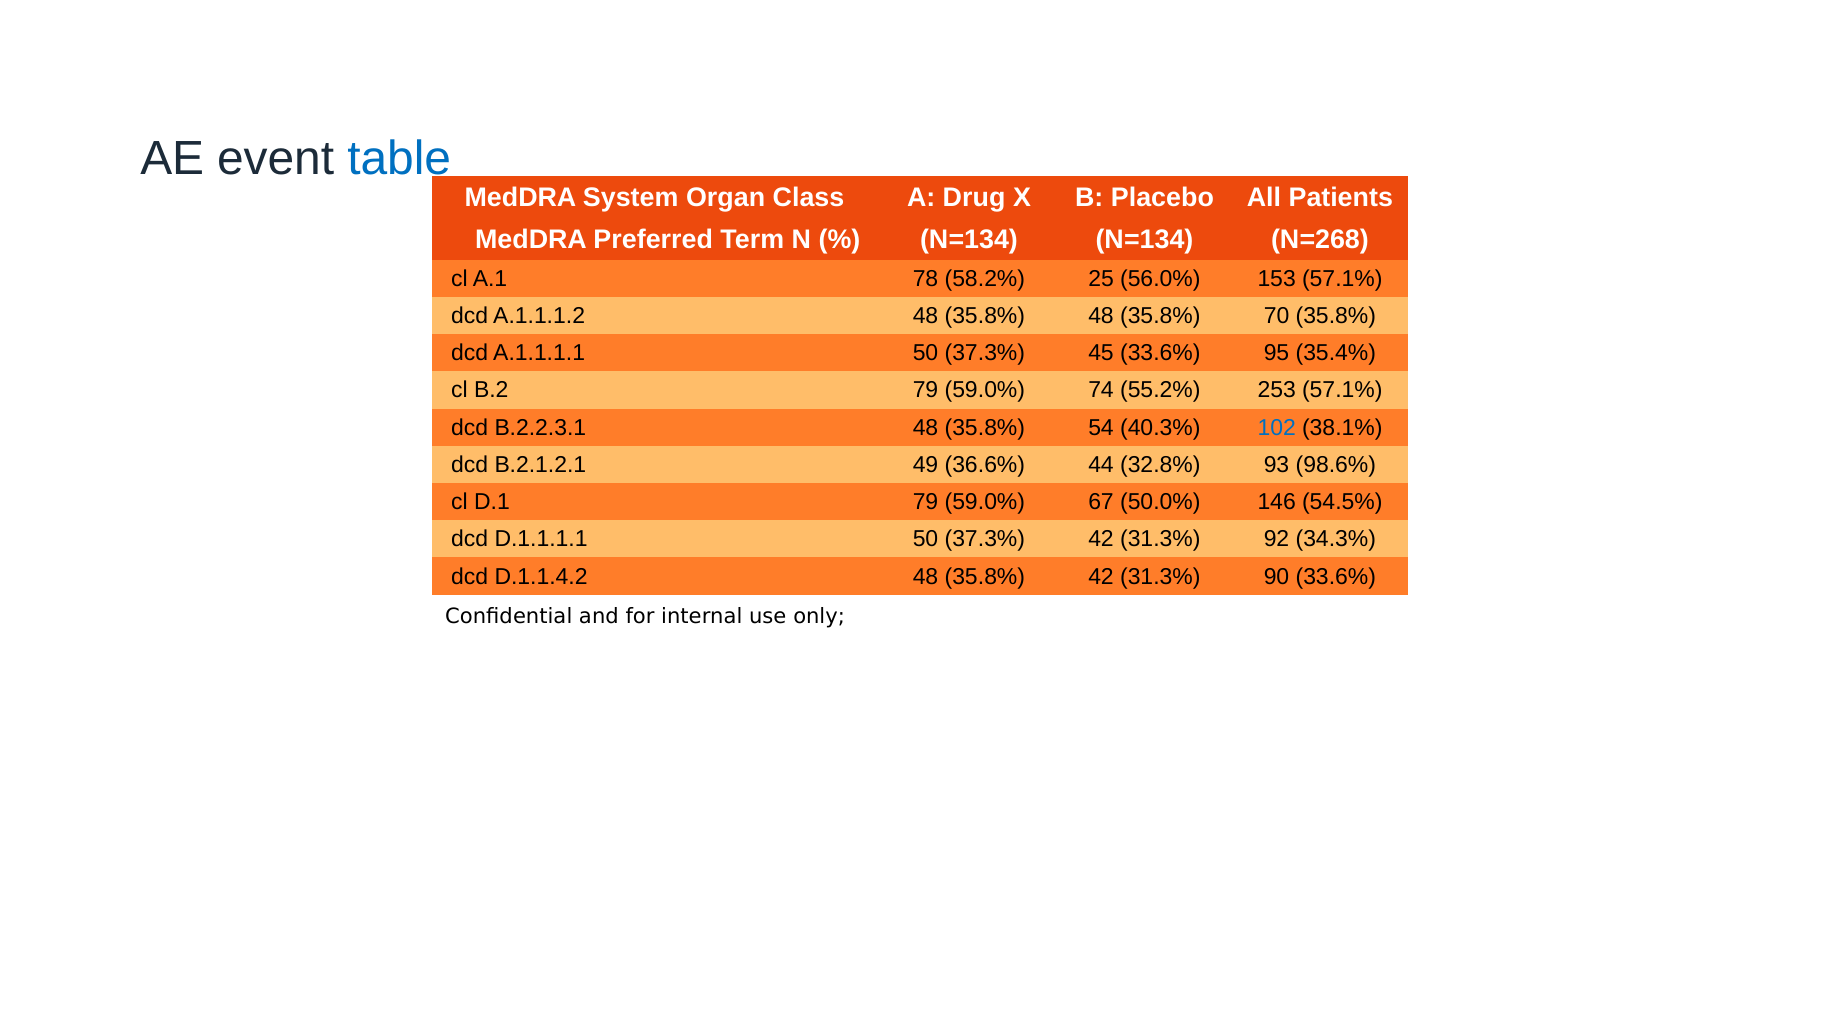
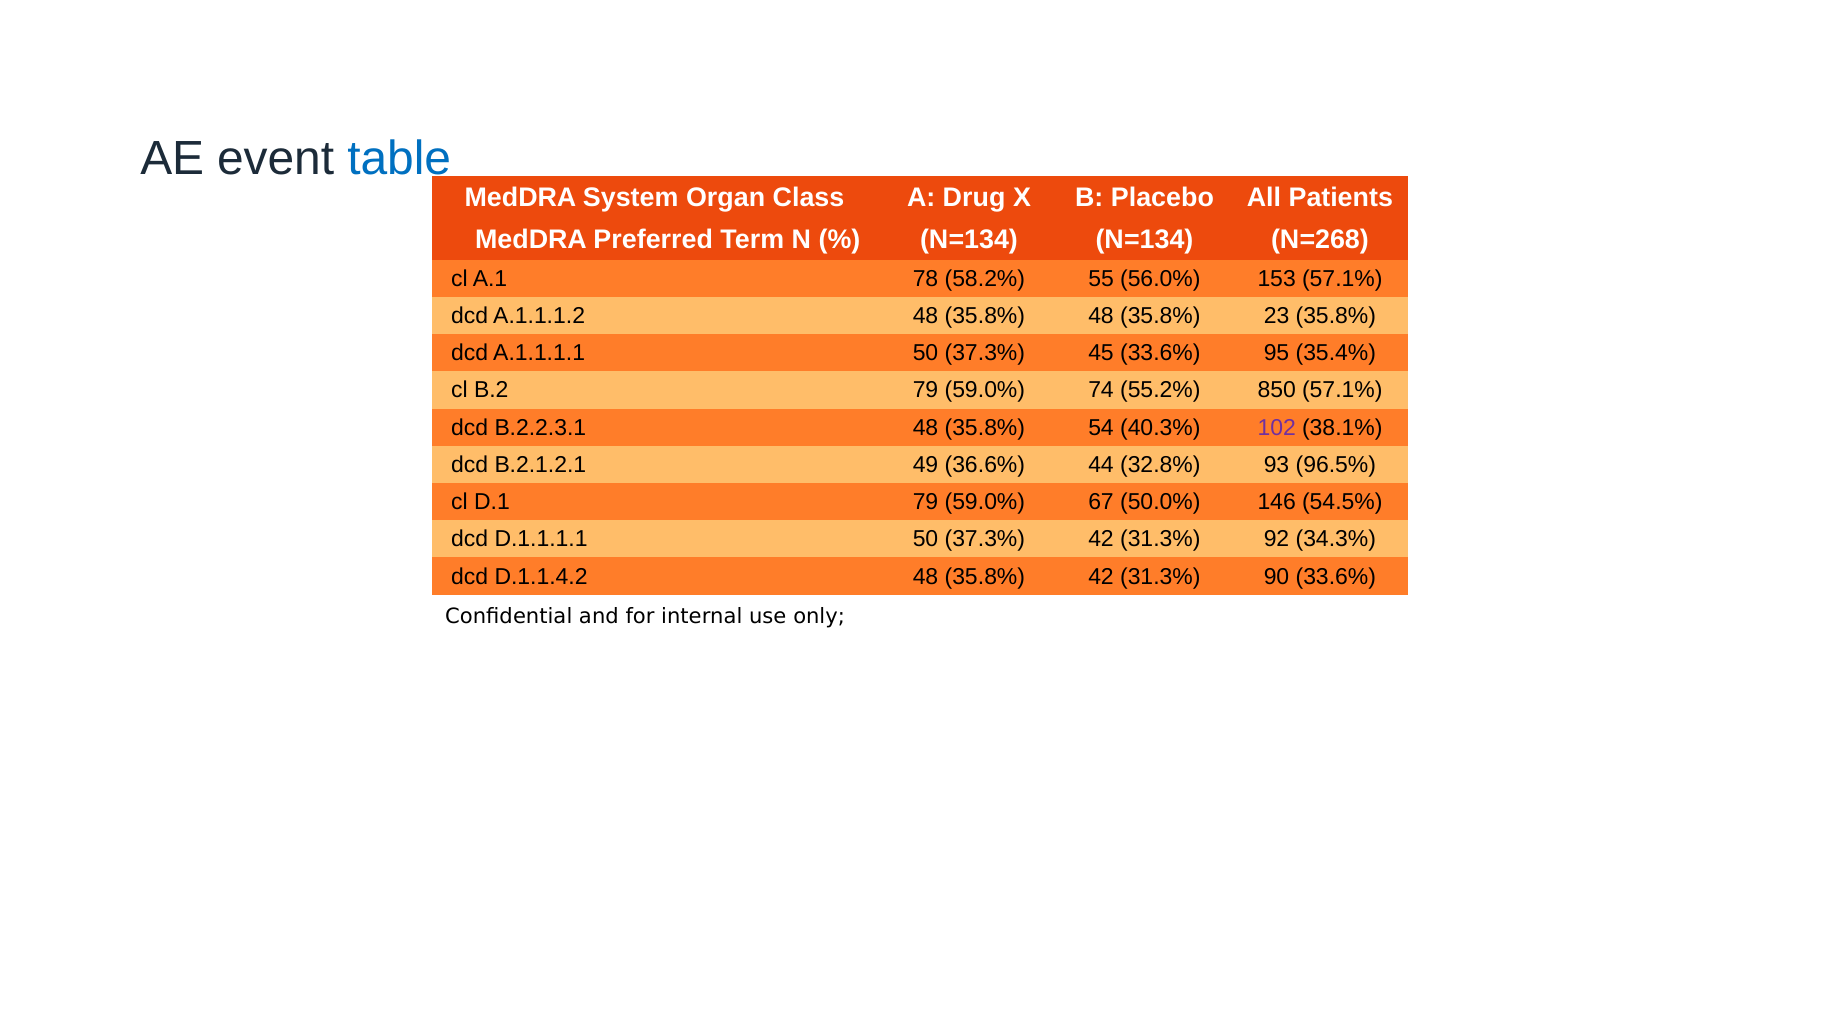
25: 25 -> 55 (1101, 279)
70: 70 -> 23 (1277, 316)
253: 253 -> 850 (1277, 390)
102 colour: blue -> purple (1277, 428)
98.6%: 98.6% -> 96.5% (1336, 465)
